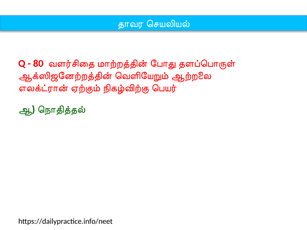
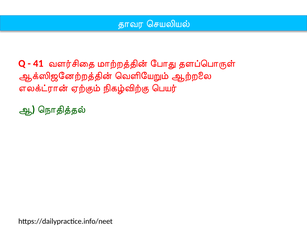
80: 80 -> 41 (38, 64)
